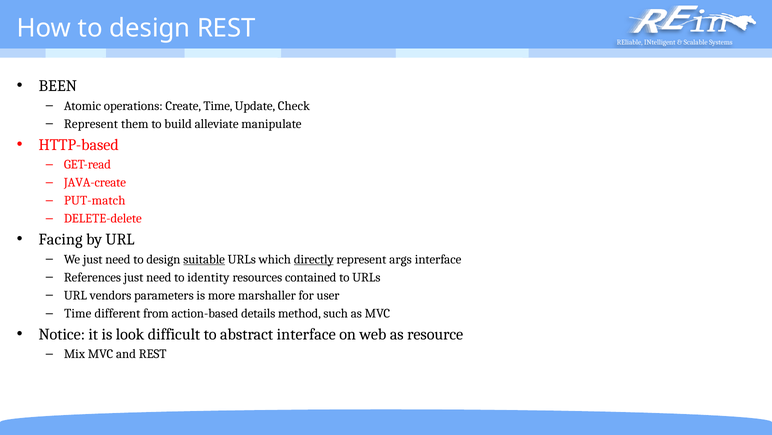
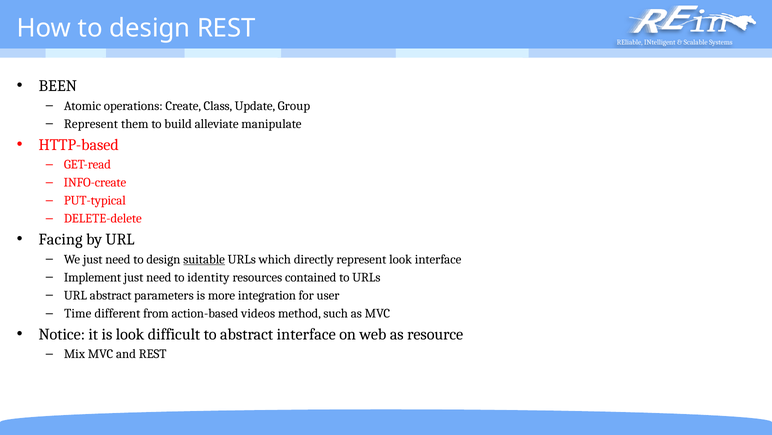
Create Time: Time -> Class (218, 106)
Check: Check -> Group (294, 106)
JAVA-create: JAVA-create -> INFO-create (95, 182)
PUT-match: PUT-match -> PUT-typical (95, 200)
directly underline: present -> none (314, 259)
represent args: args -> look (401, 259)
References: References -> Implement (93, 277)
URL vendors: vendors -> abstract (111, 295)
marshaller: marshaller -> integration (267, 295)
details: details -> videos (258, 313)
